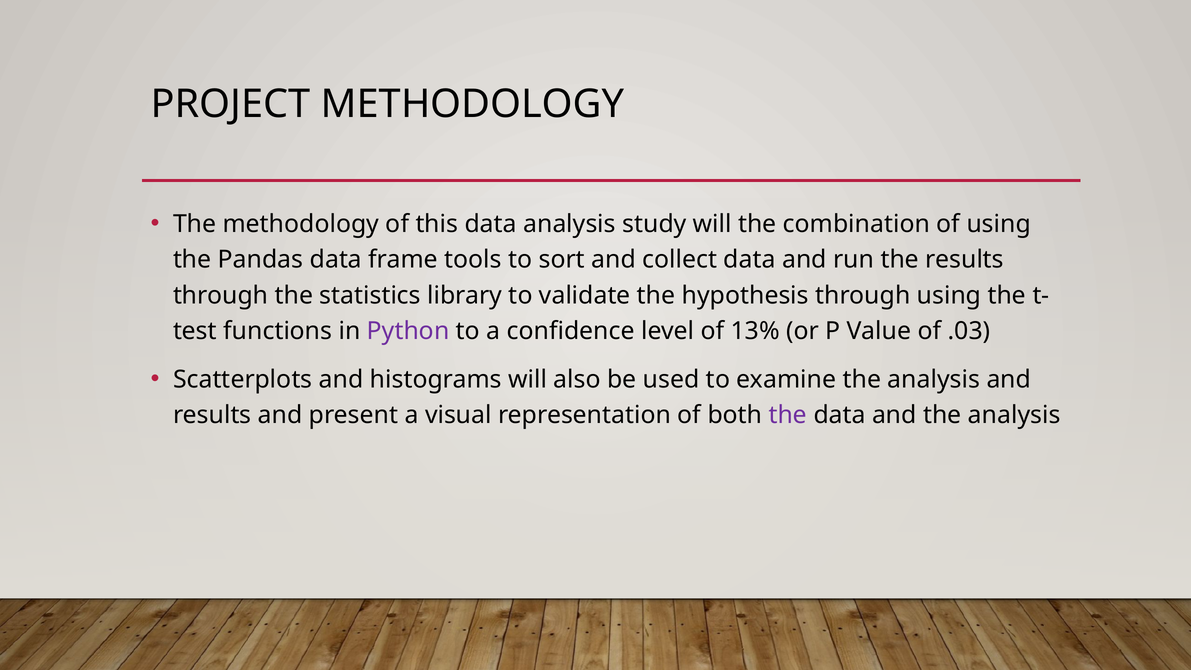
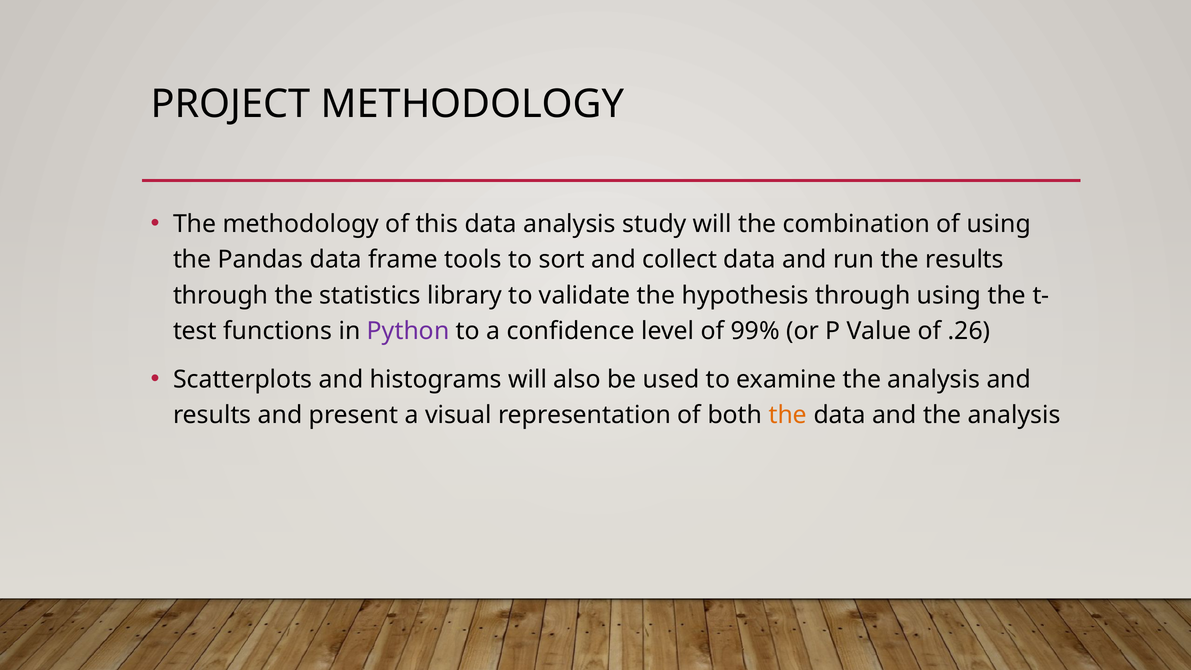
13%: 13% -> 99% (755, 331)
.03: .03 -> .26 (969, 331)
the colour: purple -> orange (788, 415)
